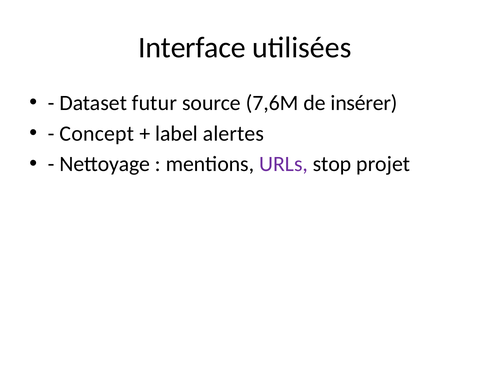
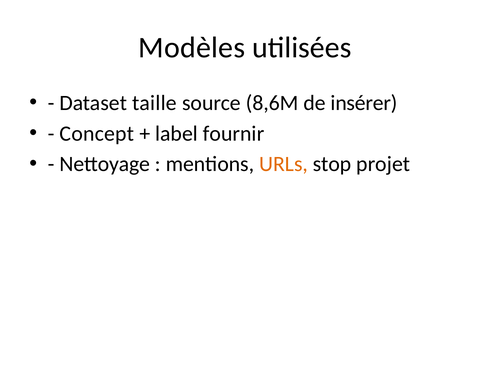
Interface: Interface -> Modèles (192, 47)
futur: futur -> taille (154, 103)
7,6M: 7,6M -> 8,6M (272, 103)
alertes: alertes -> fournir (234, 133)
URLs colour: purple -> orange (284, 164)
